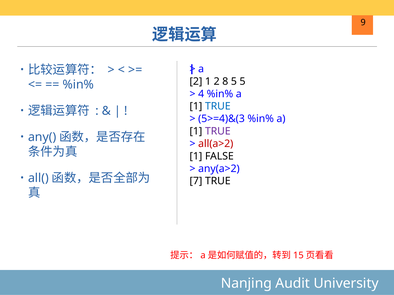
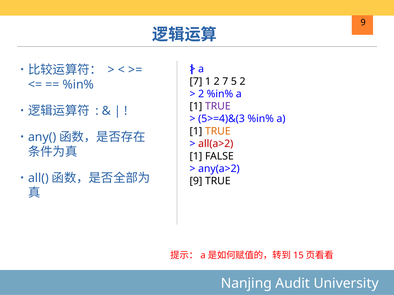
2: 2 -> 7 (196, 82)
2 8: 8 -> 7 (225, 82)
5 5: 5 -> 2 (243, 82)
4: 4 -> 2 (201, 94)
TRUE colour: blue -> purple (218, 106)
TRUE colour: purple -> orange (218, 131)
7: 7 -> 9 (196, 181)
